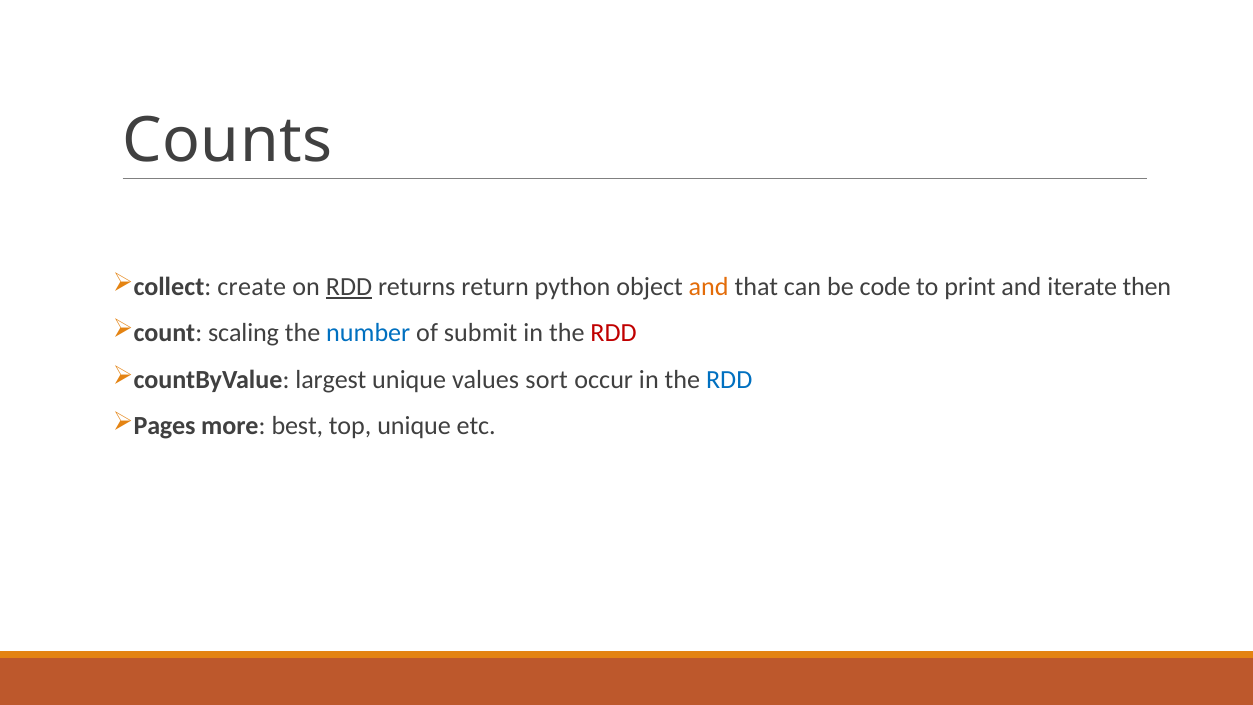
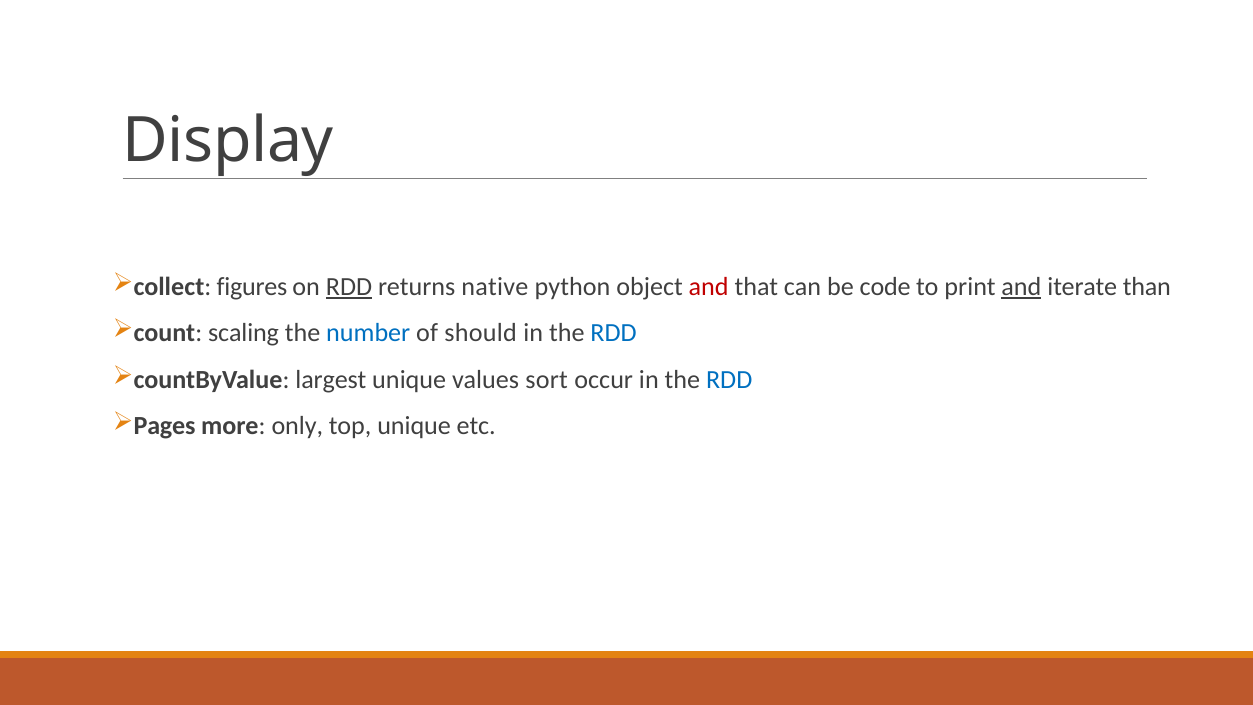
Counts: Counts -> Display (228, 140)
create: create -> figures (252, 287)
return: return -> native (495, 287)
and colour: orange -> red (709, 287)
and underline: none -> present (1021, 287)
then: then -> than (1147, 287)
submit: submit -> should (481, 333)
RDD colour: red -> blue (614, 333)
best: best -> only (297, 426)
